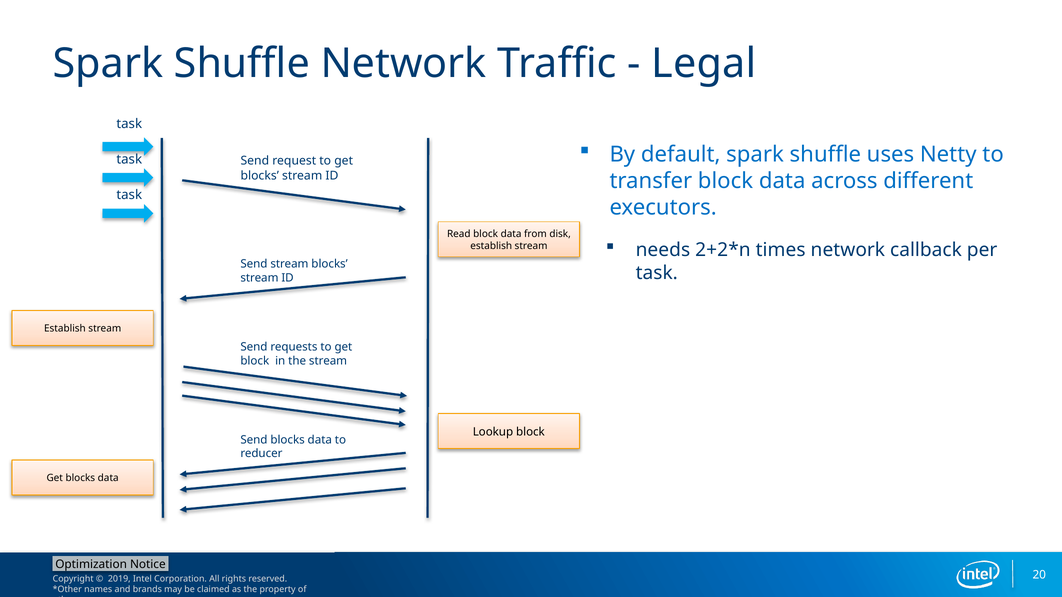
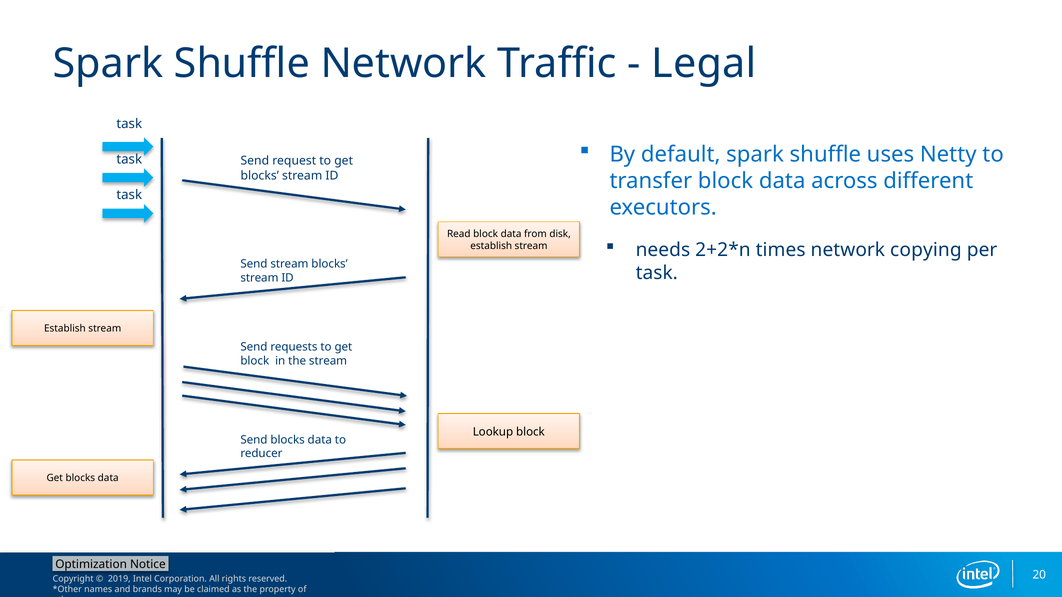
callback: callback -> copying (926, 250)
